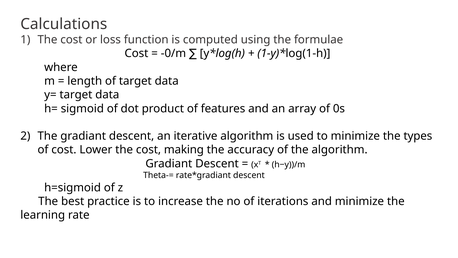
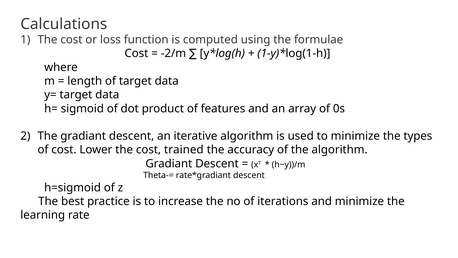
-0/m: -0/m -> -2/m (173, 53)
making: making -> trained (184, 150)
